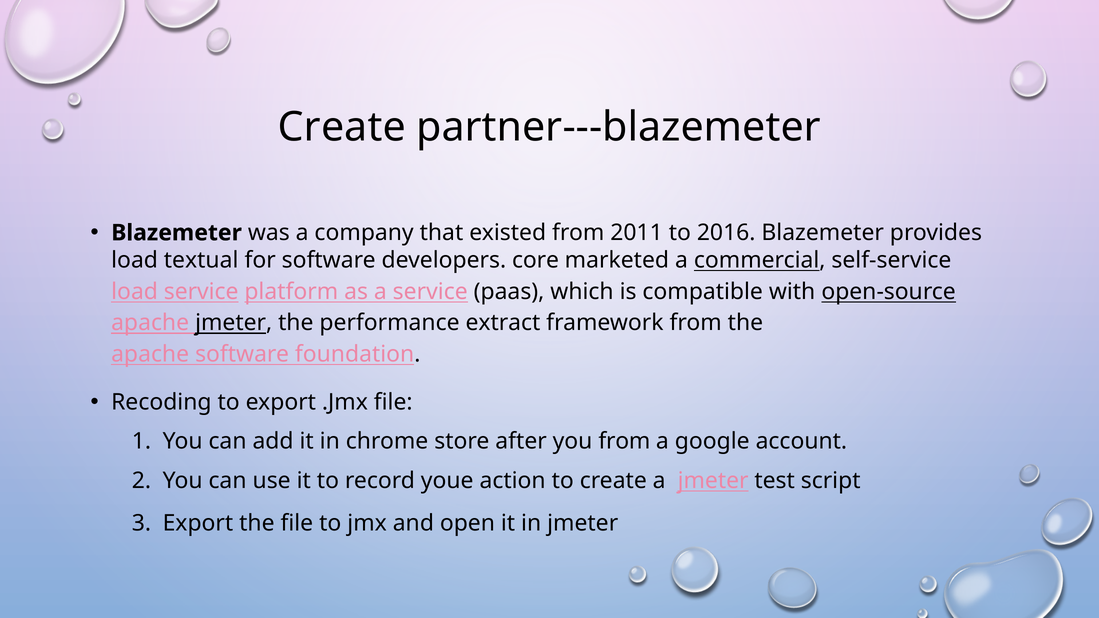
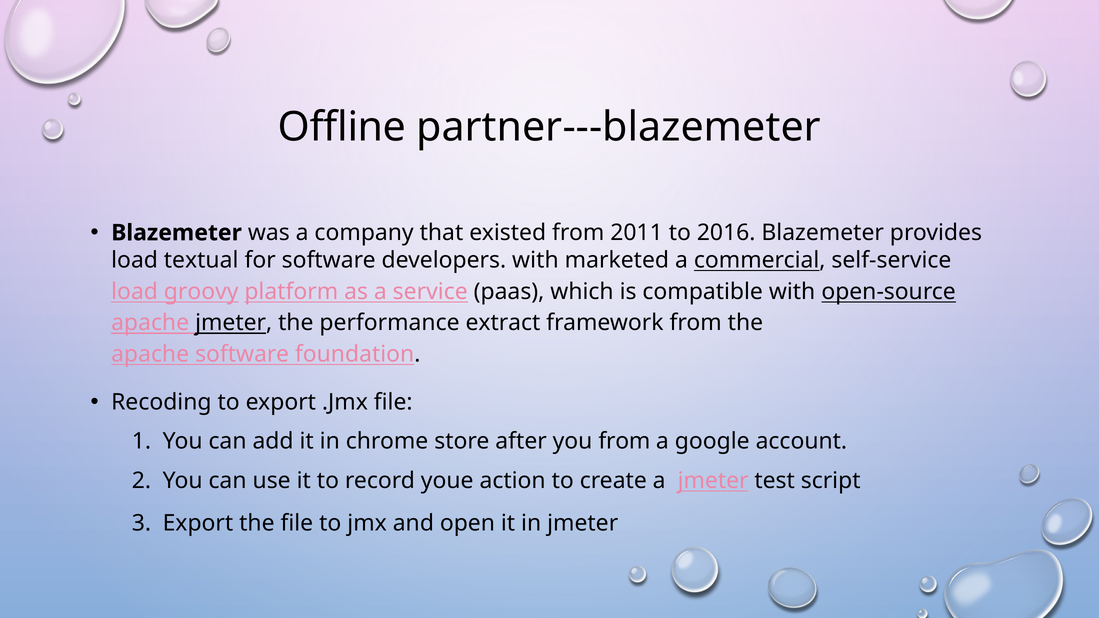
Create: Create -> Offline (342, 127)
developers core: core -> with (535, 260)
load service: service -> groovy (201, 292)
